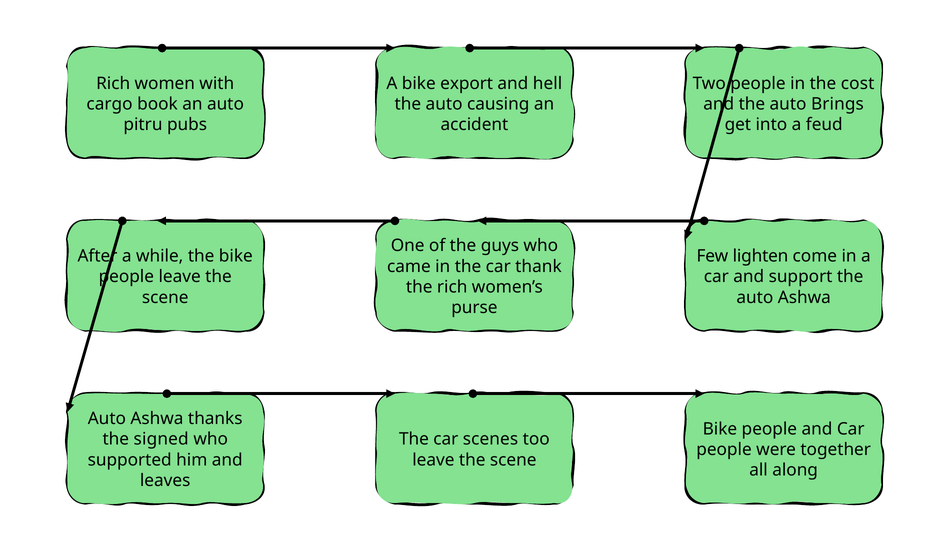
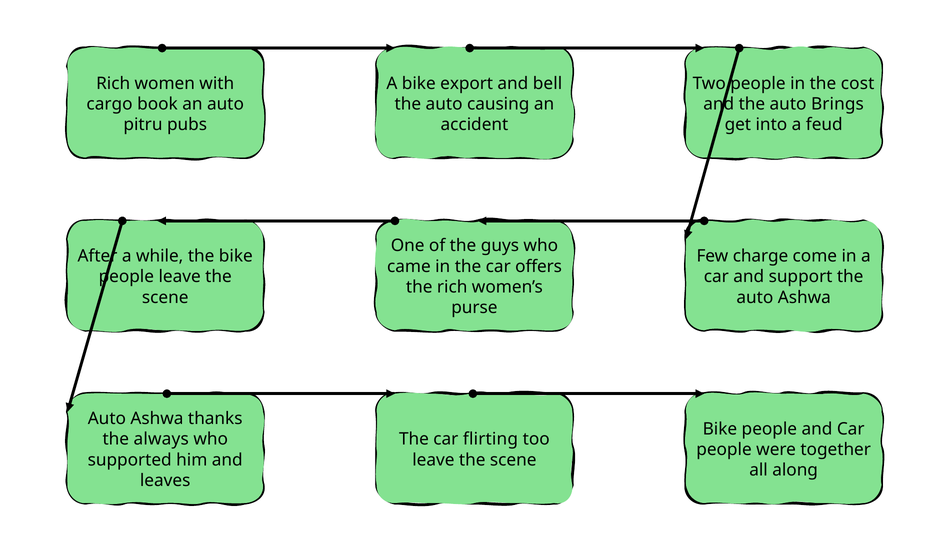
hell: hell -> bell (548, 83)
lighten: lighten -> charge (760, 256)
thank: thank -> offers (539, 267)
signed: signed -> always (161, 439)
scenes: scenes -> flirting (490, 439)
